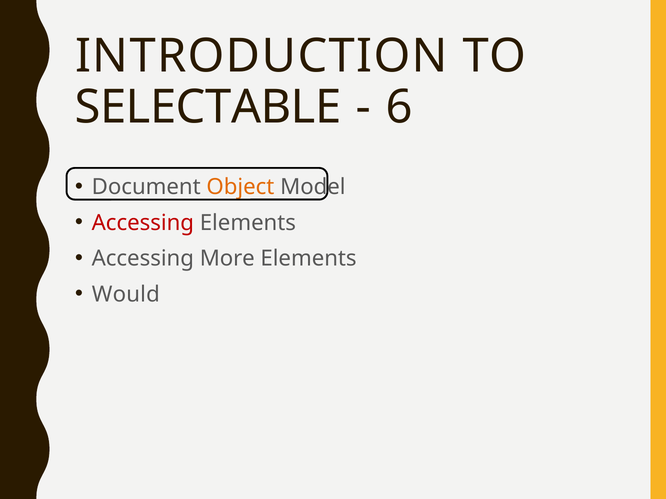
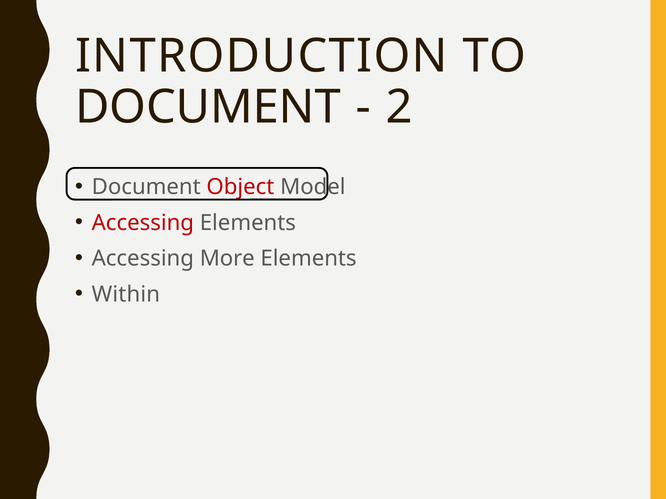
SELECTABLE: SELECTABLE -> DOCUMENT (208, 107)
6: 6 -> 2 (399, 107)
Object colour: orange -> red (240, 187)
Would: Would -> Within (126, 295)
